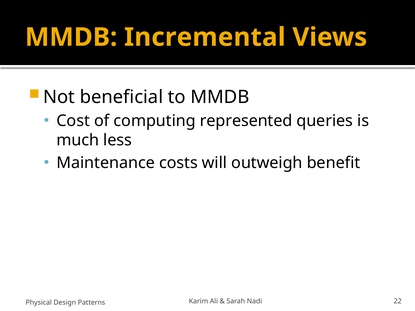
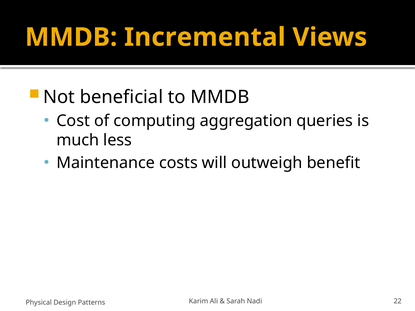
represented: represented -> aggregation (246, 121)
